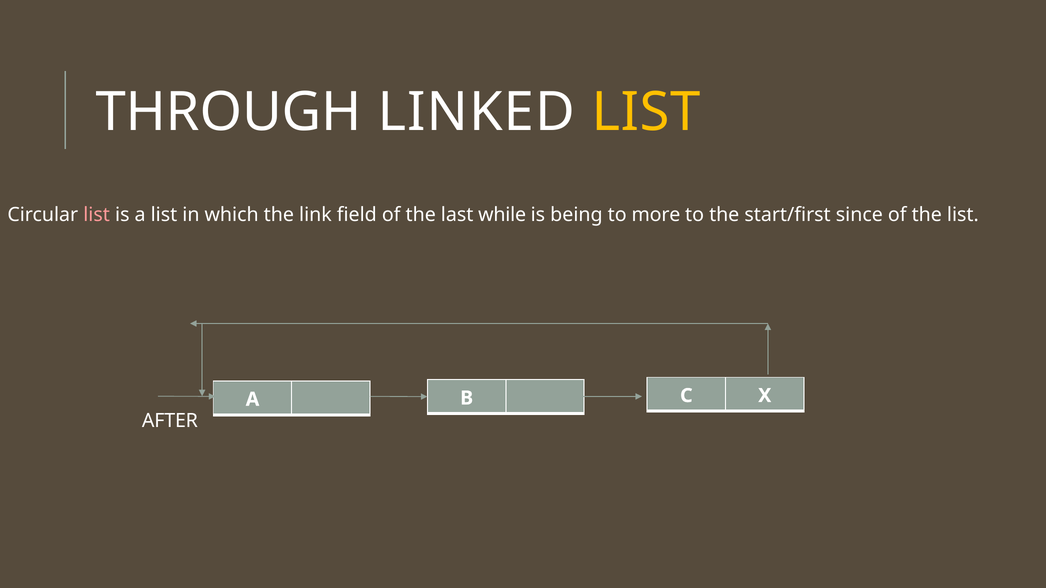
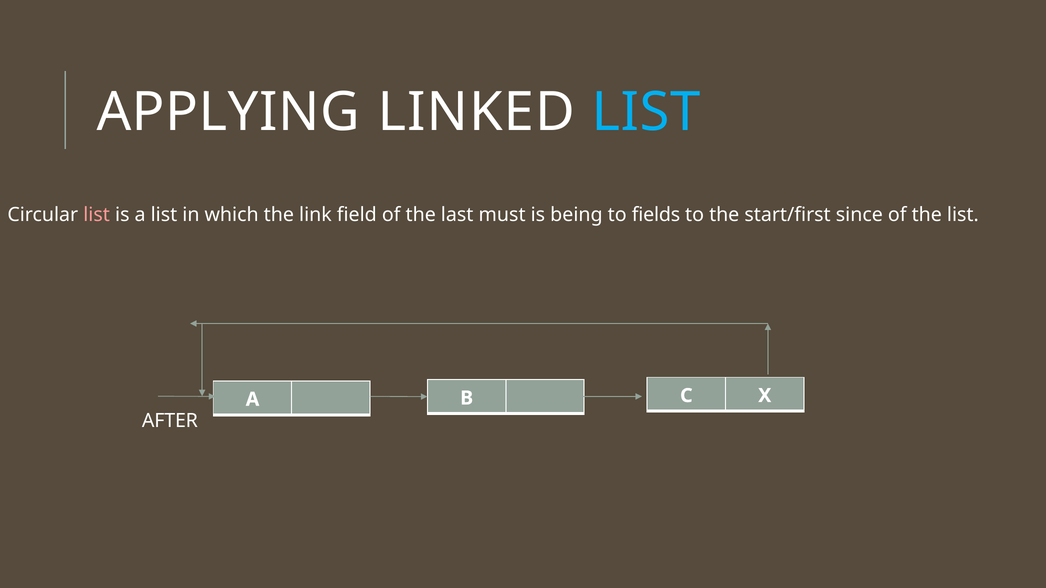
THROUGH: THROUGH -> APPLYING (228, 112)
LIST colour: yellow -> light blue (646, 112)
while: while -> must (502, 215)
more: more -> fields (656, 215)
